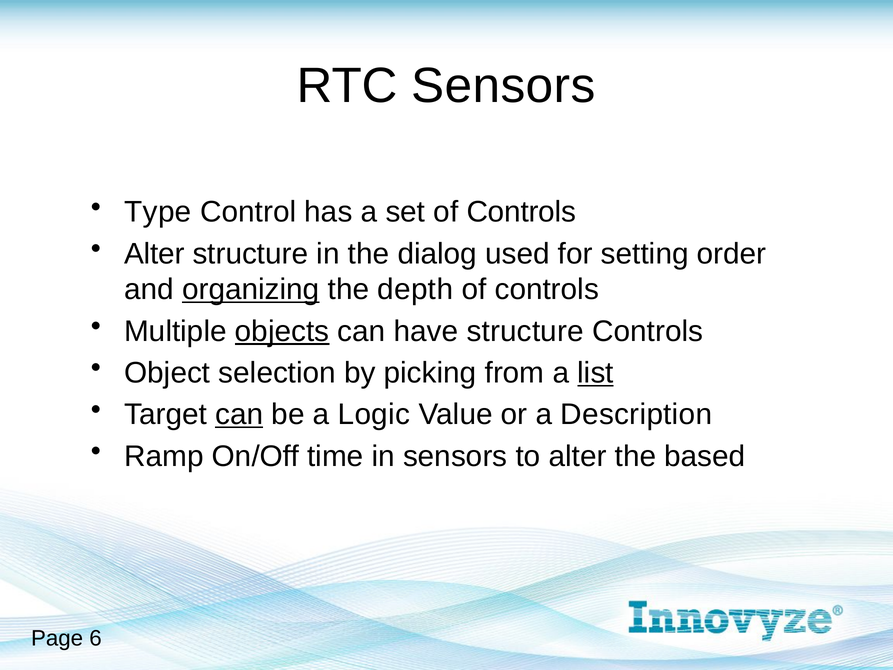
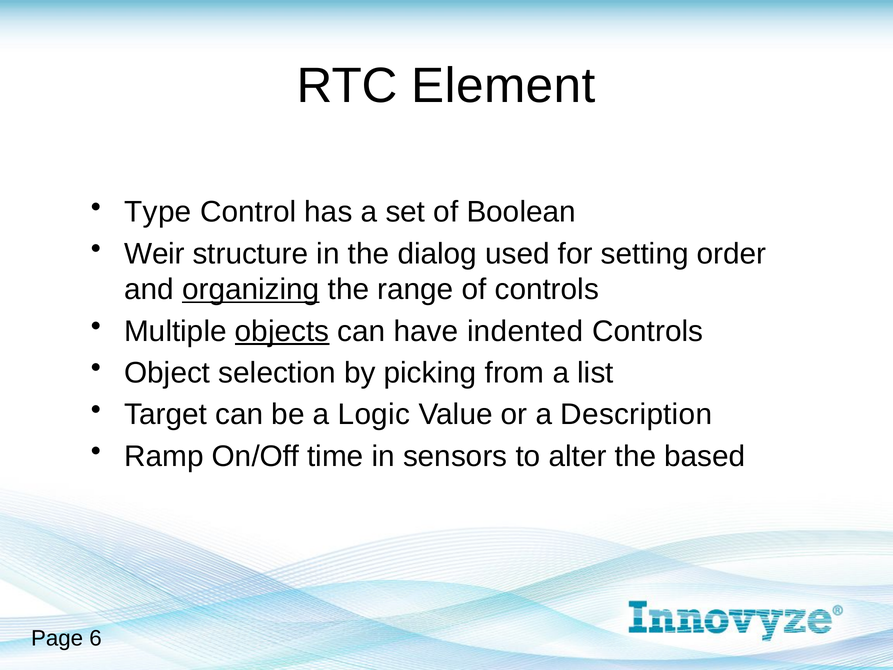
RTC Sensors: Sensors -> Element (504, 86)
set of Controls: Controls -> Boolean (521, 212)
Alter: Alter -> Weir (154, 254)
depth: depth -> range (415, 289)
have structure: structure -> indented (525, 331)
list underline: present -> none (595, 373)
can underline: present -> none (239, 414)
